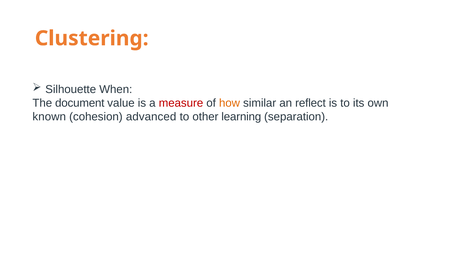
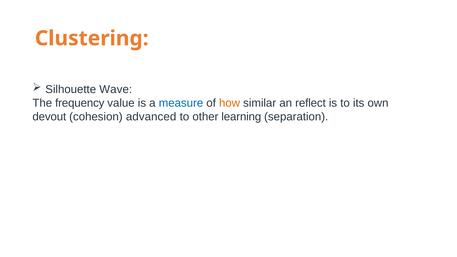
When: When -> Wave (116, 89)
document: document -> frequency (80, 103)
measure colour: red -> blue (181, 103)
known: known -> devout (49, 117)
